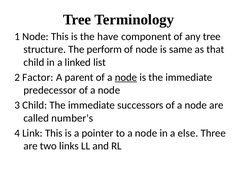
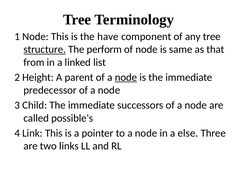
structure underline: none -> present (45, 49)
child: child -> from (34, 62)
Factor: Factor -> Height (38, 77)
number's: number's -> possible's (72, 118)
